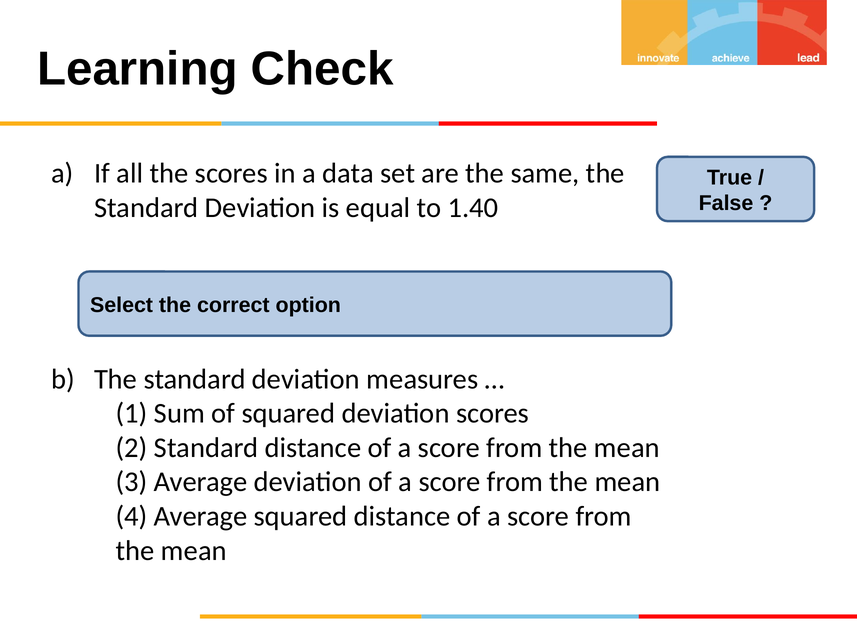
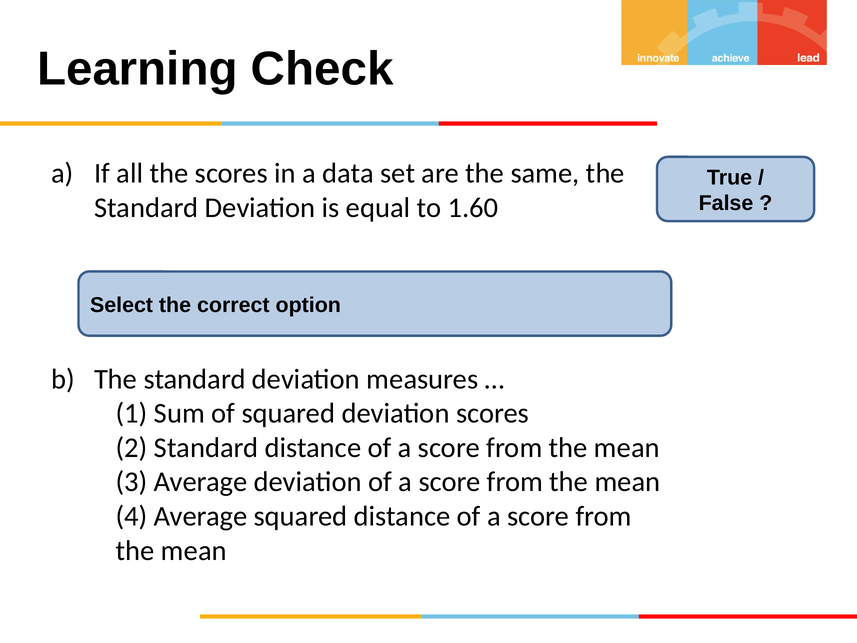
1.40: 1.40 -> 1.60 (473, 208)
